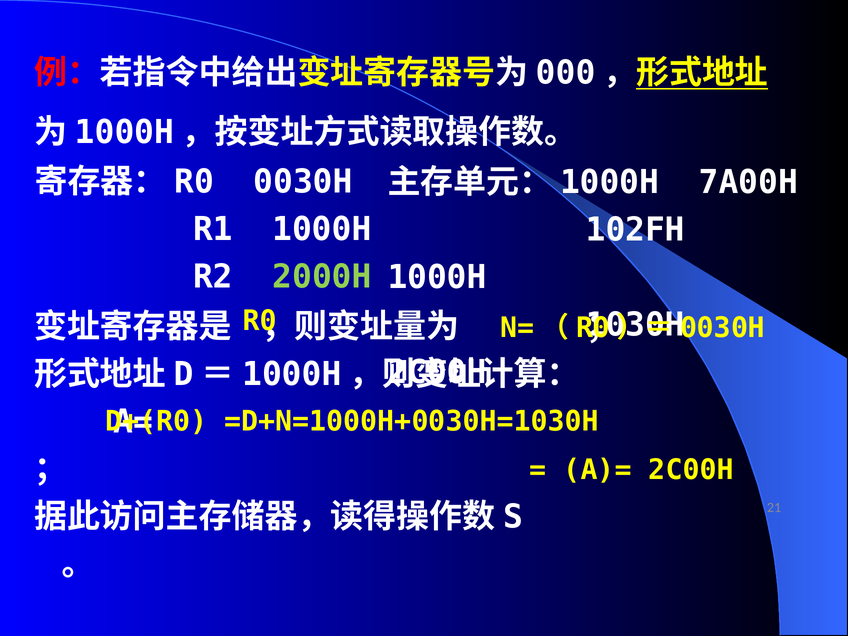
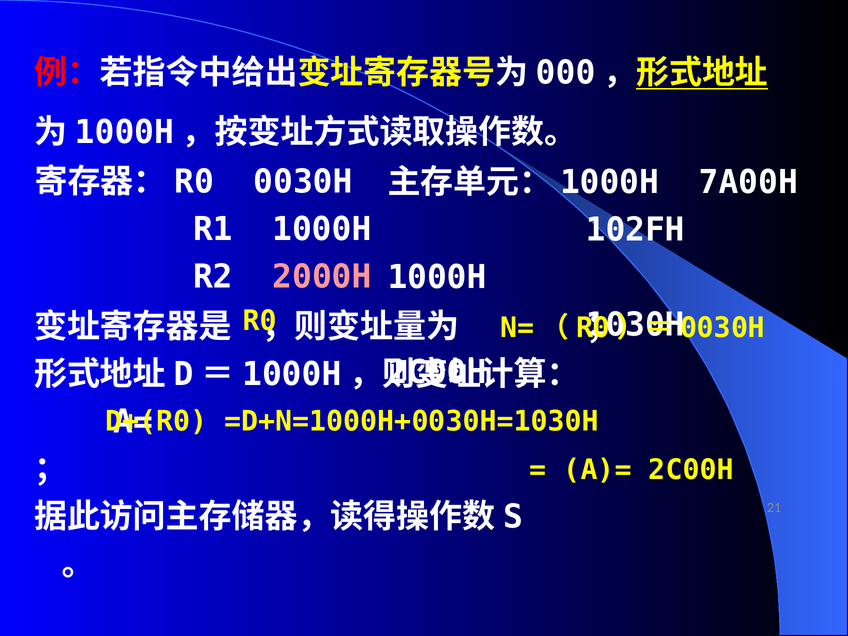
2000H colour: light green -> pink (322, 277)
